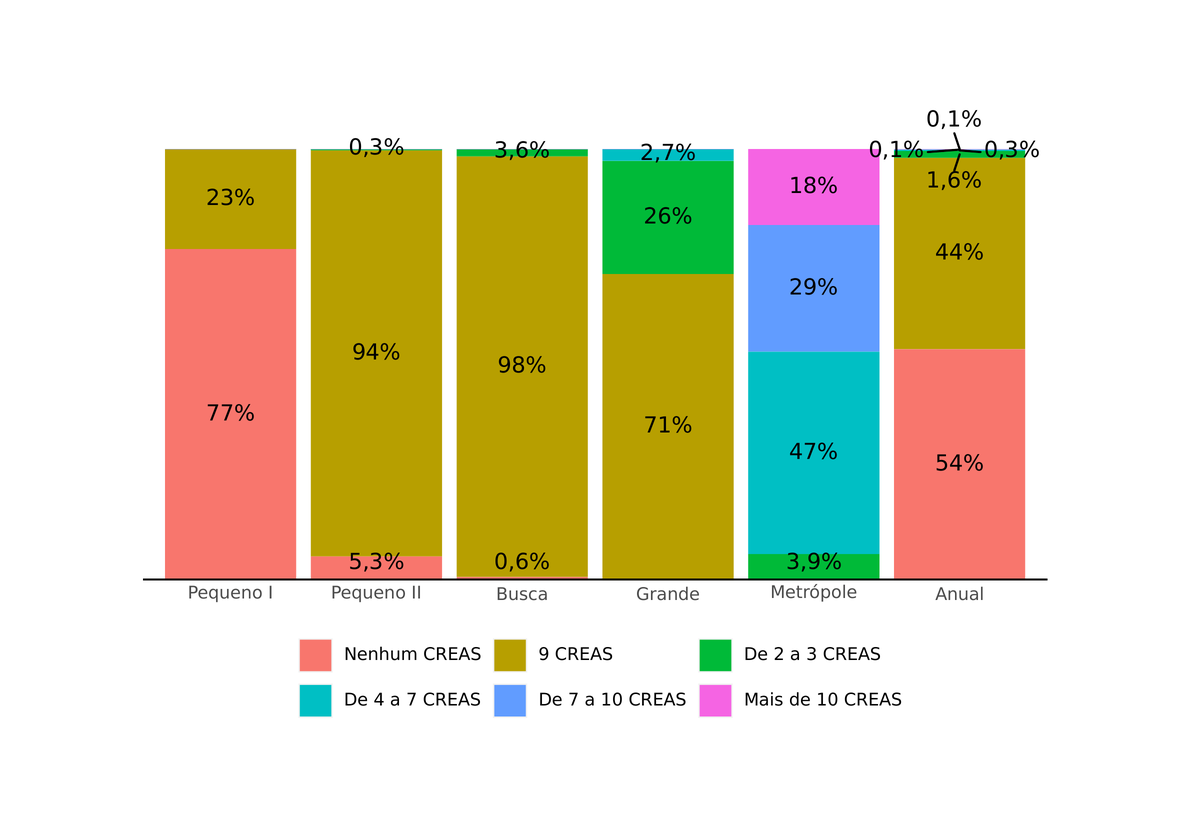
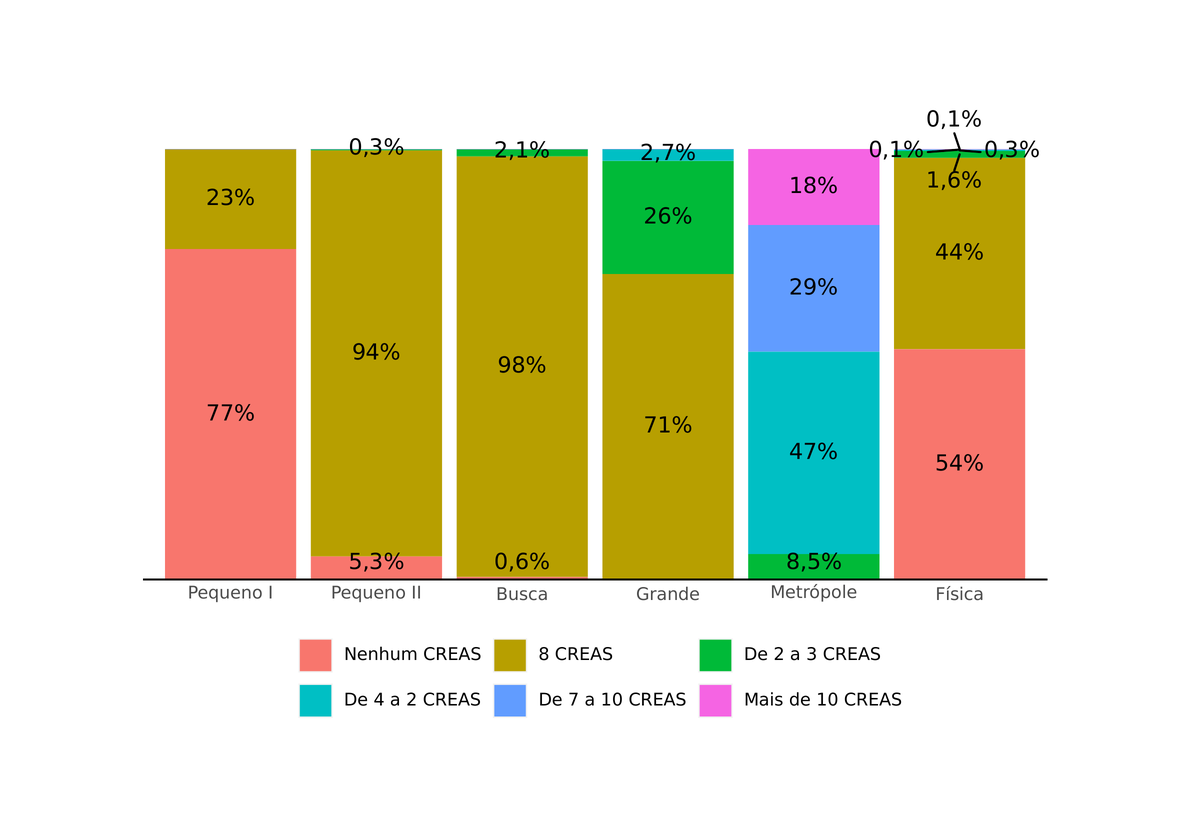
3,6%: 3,6% -> 2,1% (522, 151)
3,9%: 3,9% -> 8,5% (814, 562)
Anual: Anual -> Física (960, 595)
9: 9 -> 8 (544, 655)
a 7: 7 -> 2 (412, 700)
